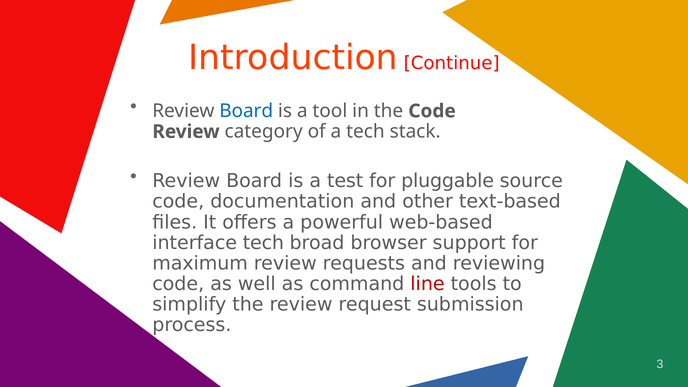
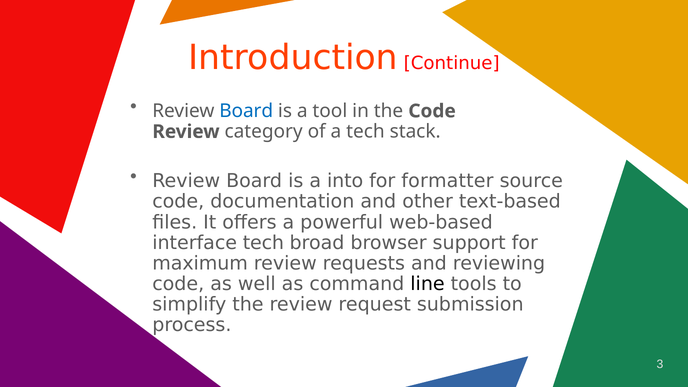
test: test -> into (345, 181)
pluggable: pluggable -> formatter (447, 181)
line colour: red -> black (428, 284)
